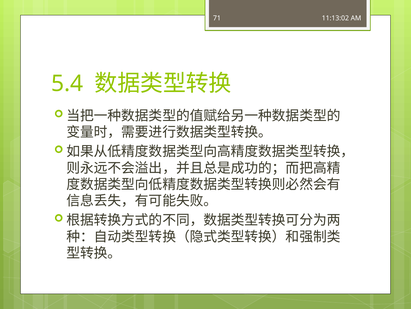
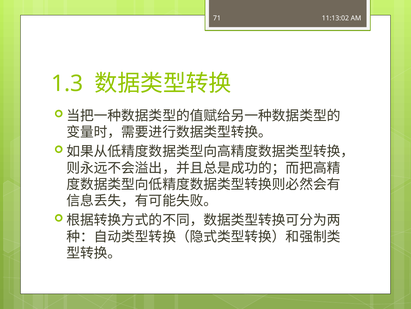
5.4: 5.4 -> 1.3 (67, 83)
